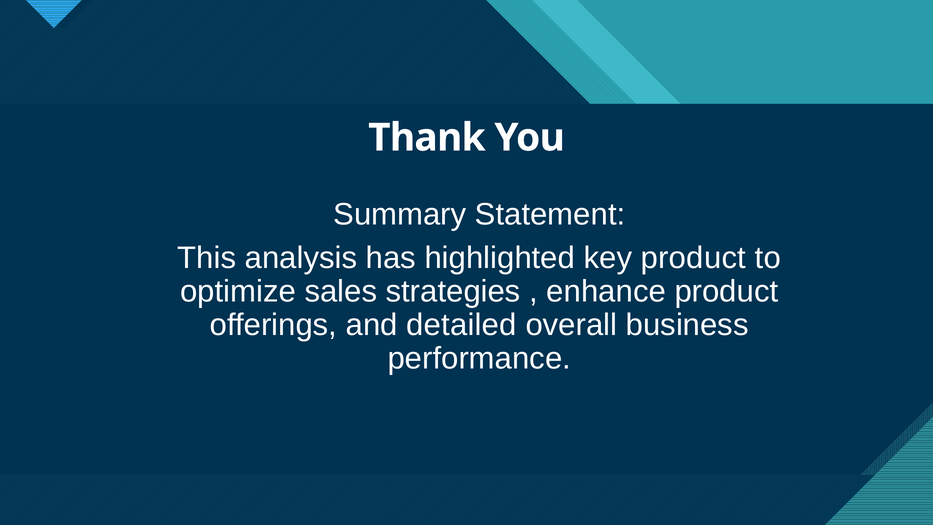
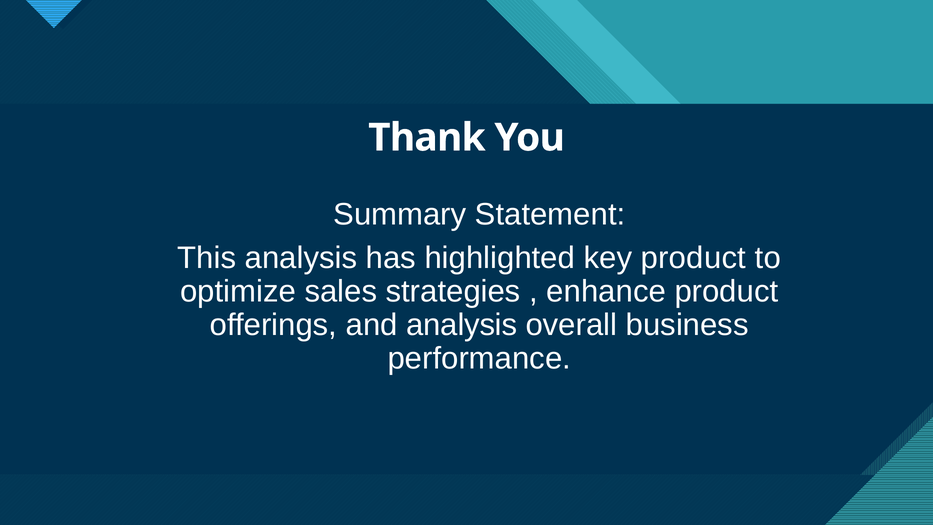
and detailed: detailed -> analysis (462, 325)
